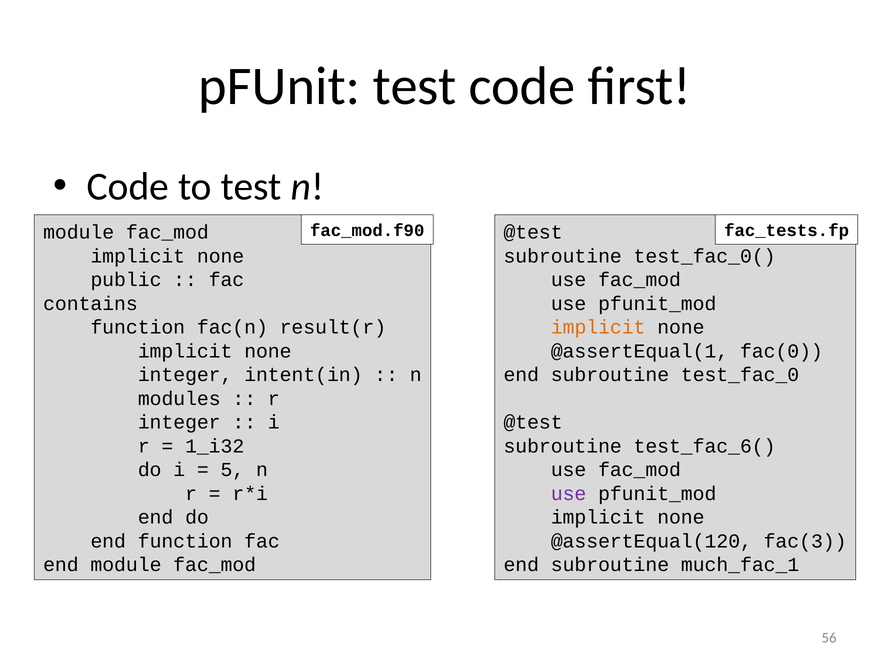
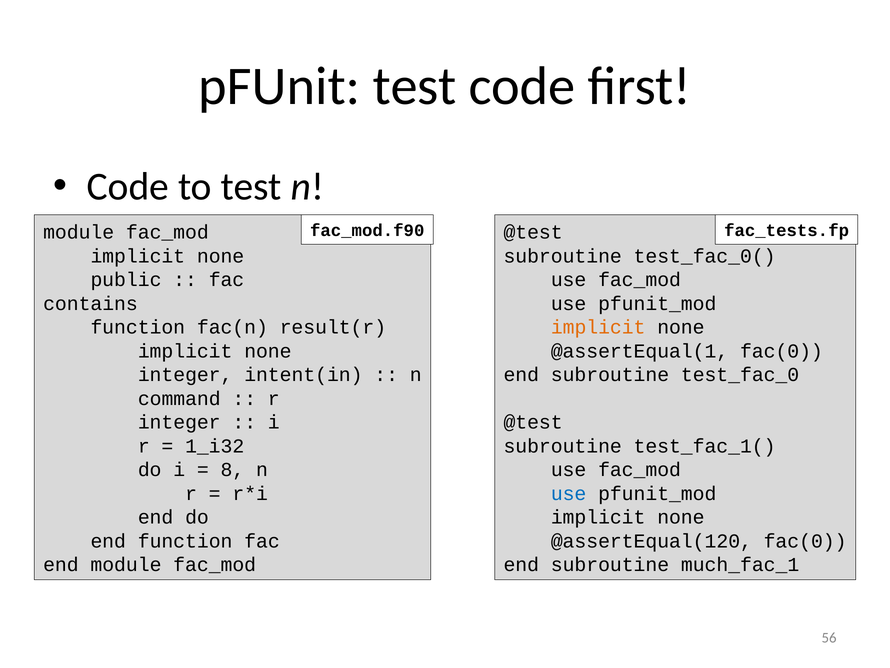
modules: modules -> command (179, 398)
test_fac_6(: test_fac_6( -> test_fac_1( (705, 446)
5: 5 -> 8 (232, 469)
use colour: purple -> blue (569, 493)
@assertEqual(120 fac(3: fac(3 -> fac(0 (805, 541)
